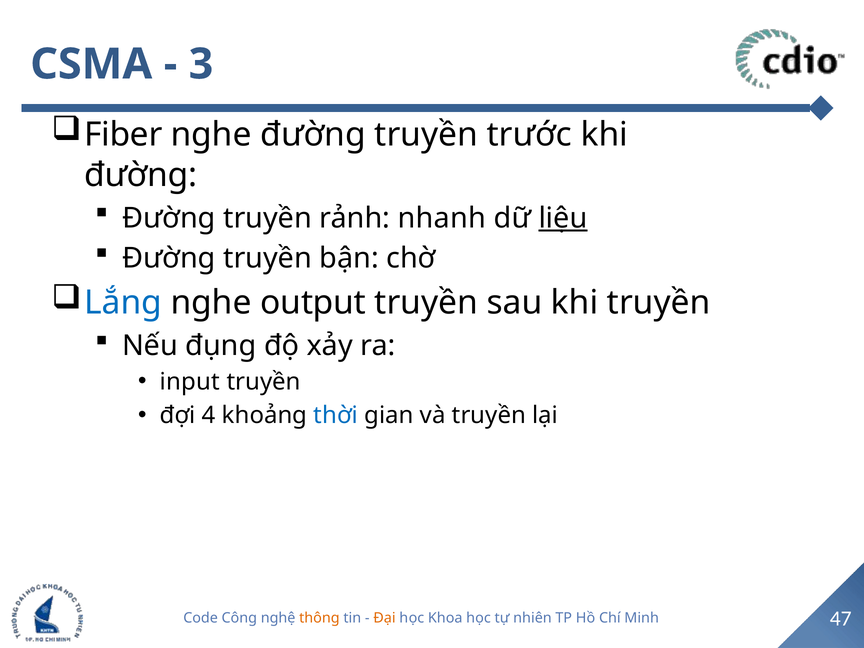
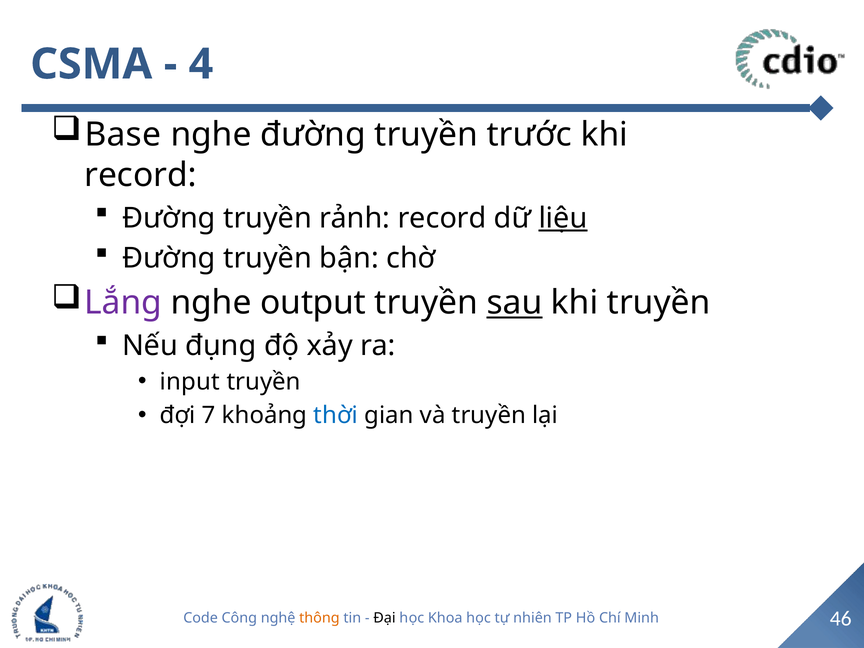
3: 3 -> 4 (201, 64)
Fiber: Fiber -> Base (123, 135)
đường: đường -> record (141, 175)
rảnh nhanh: nhanh -> record (442, 218)
Lắng colour: blue -> purple (123, 303)
sau underline: none -> present (514, 303)
4: 4 -> 7 (209, 416)
Đại colour: orange -> black (384, 618)
47: 47 -> 46 (841, 619)
